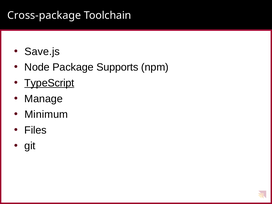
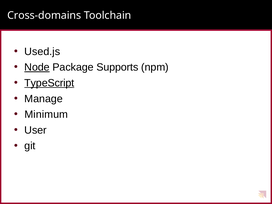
Cross-package: Cross-package -> Cross-domains (44, 15)
Save.js: Save.js -> Used.js (42, 52)
Node underline: none -> present (37, 67)
Files: Files -> User (36, 130)
